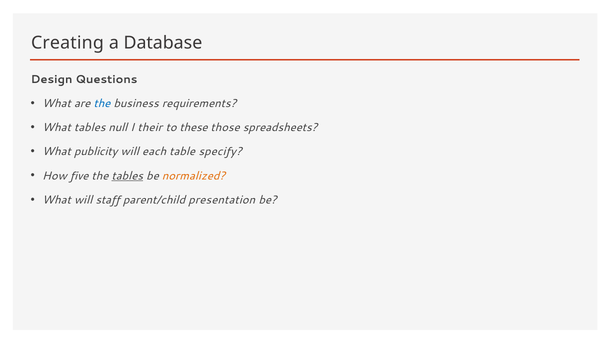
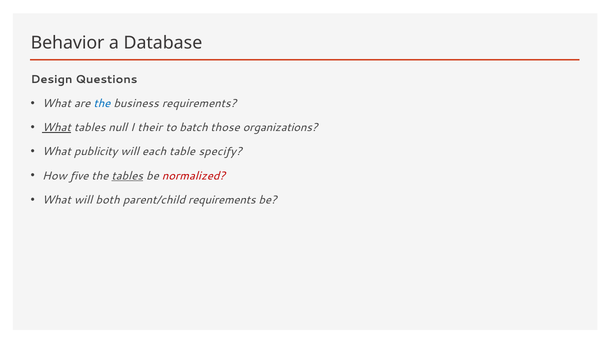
Creating: Creating -> Behavior (68, 43)
What underline: none -> present (56, 128)
these: these -> batch (194, 128)
spreadsheets: spreadsheets -> organizations (280, 128)
normalized colour: orange -> red (194, 176)
staff: staff -> both (108, 200)
parent/child presentation: presentation -> requirements (222, 200)
